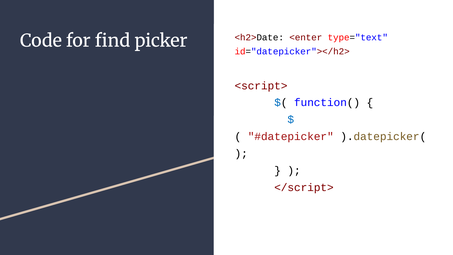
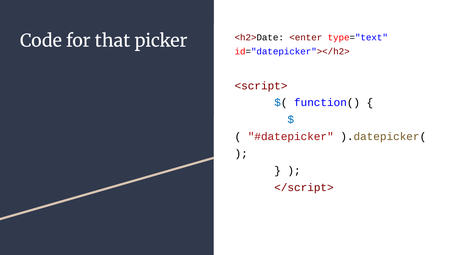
find: find -> that (112, 41)
